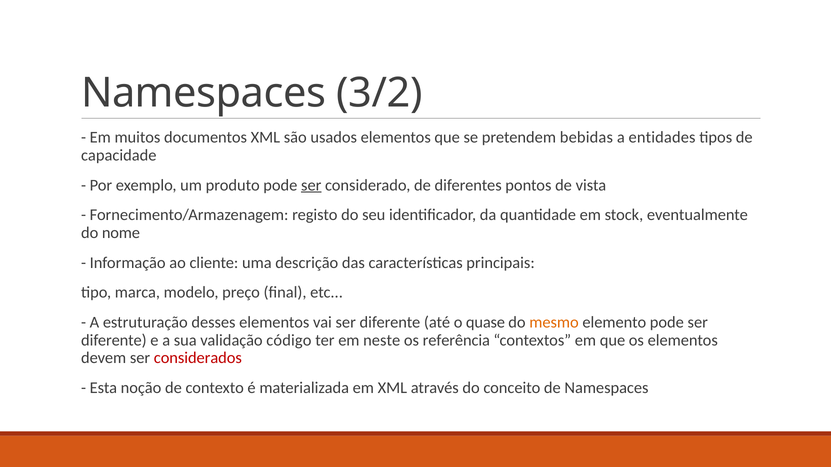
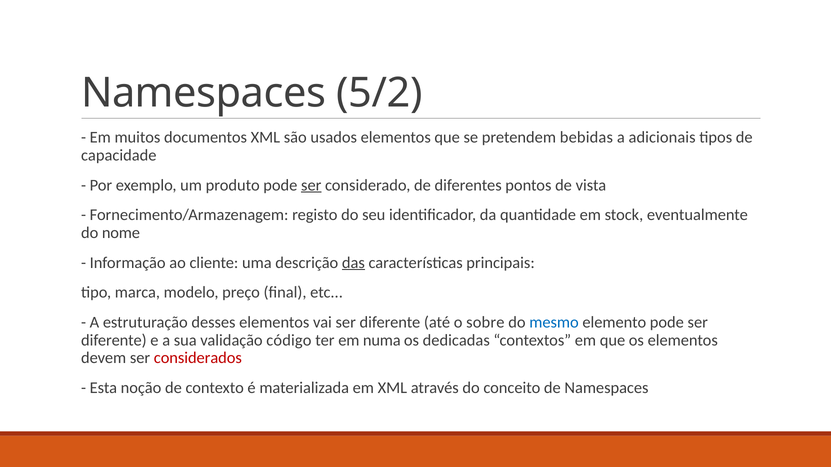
3/2: 3/2 -> 5/2 (379, 93)
entidades: entidades -> adicionais (662, 138)
das underline: none -> present (353, 263)
quase: quase -> sobre (485, 323)
mesmo colour: orange -> blue (554, 323)
neste: neste -> numa (382, 340)
referência: referência -> dedicadas (456, 340)
